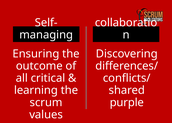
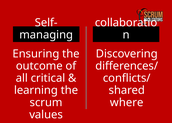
purple: purple -> where (127, 102)
